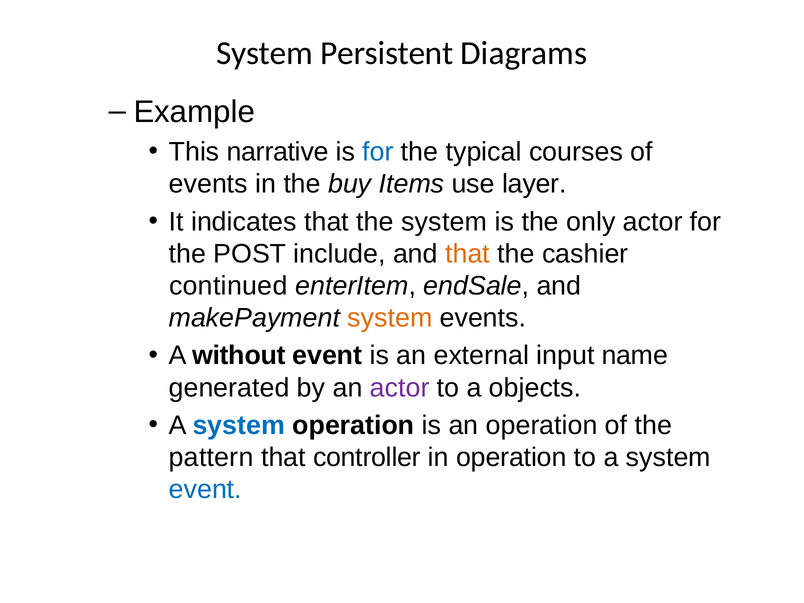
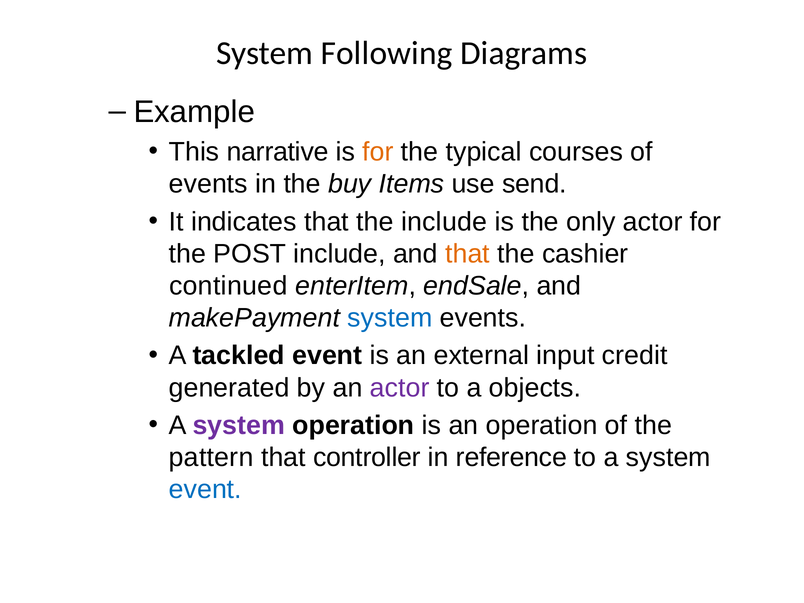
Persistent: Persistent -> Following (387, 53)
for colour: blue -> orange (378, 152)
layer: layer -> send (534, 184)
the system: system -> include (444, 222)
system colour: orange -> blue (390, 318)
without: without -> tackled (239, 356)
name: name -> credit (635, 356)
system colour: blue -> purple (239, 425)
in operation: operation -> reference (511, 457)
